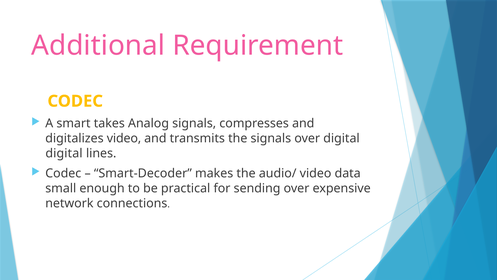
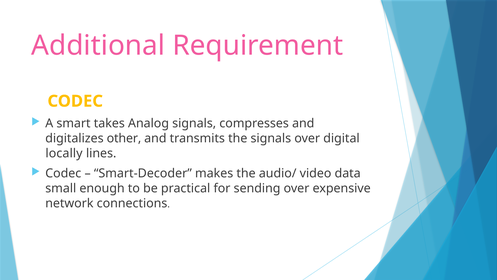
digitalizes video: video -> other (124, 138)
digital: digital -> locally (64, 153)
